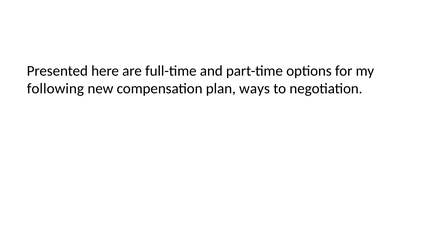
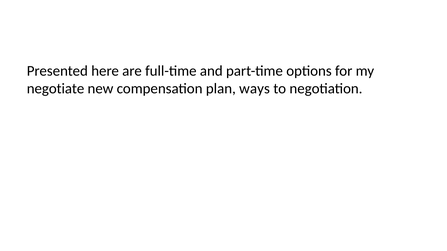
following: following -> negotiate (56, 89)
